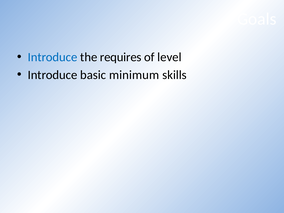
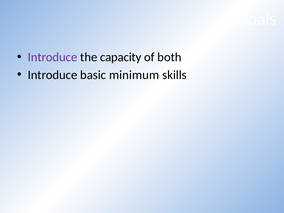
Introduce colour: blue -> purple (53, 57)
requires: requires -> capacity (121, 57)
level: level -> both (169, 57)
